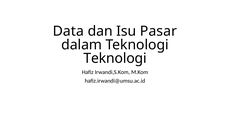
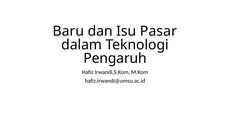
Data: Data -> Baru (68, 31)
Teknologi: Teknologi -> Pengaruh (115, 58)
